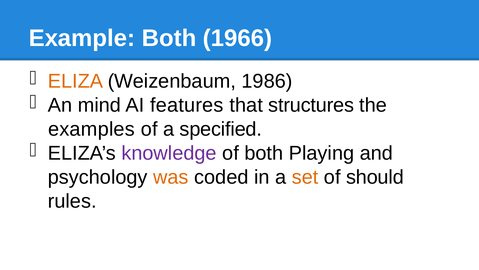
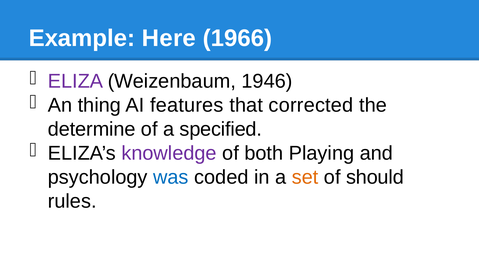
Example Both: Both -> Here (169, 38)
ELIZA colour: orange -> purple (76, 81)
1986: 1986 -> 1946 (267, 81)
mind: mind -> thing (99, 105)
structures: structures -> corrected (311, 105)
examples: examples -> determine (92, 129)
was colour: orange -> blue (171, 177)
